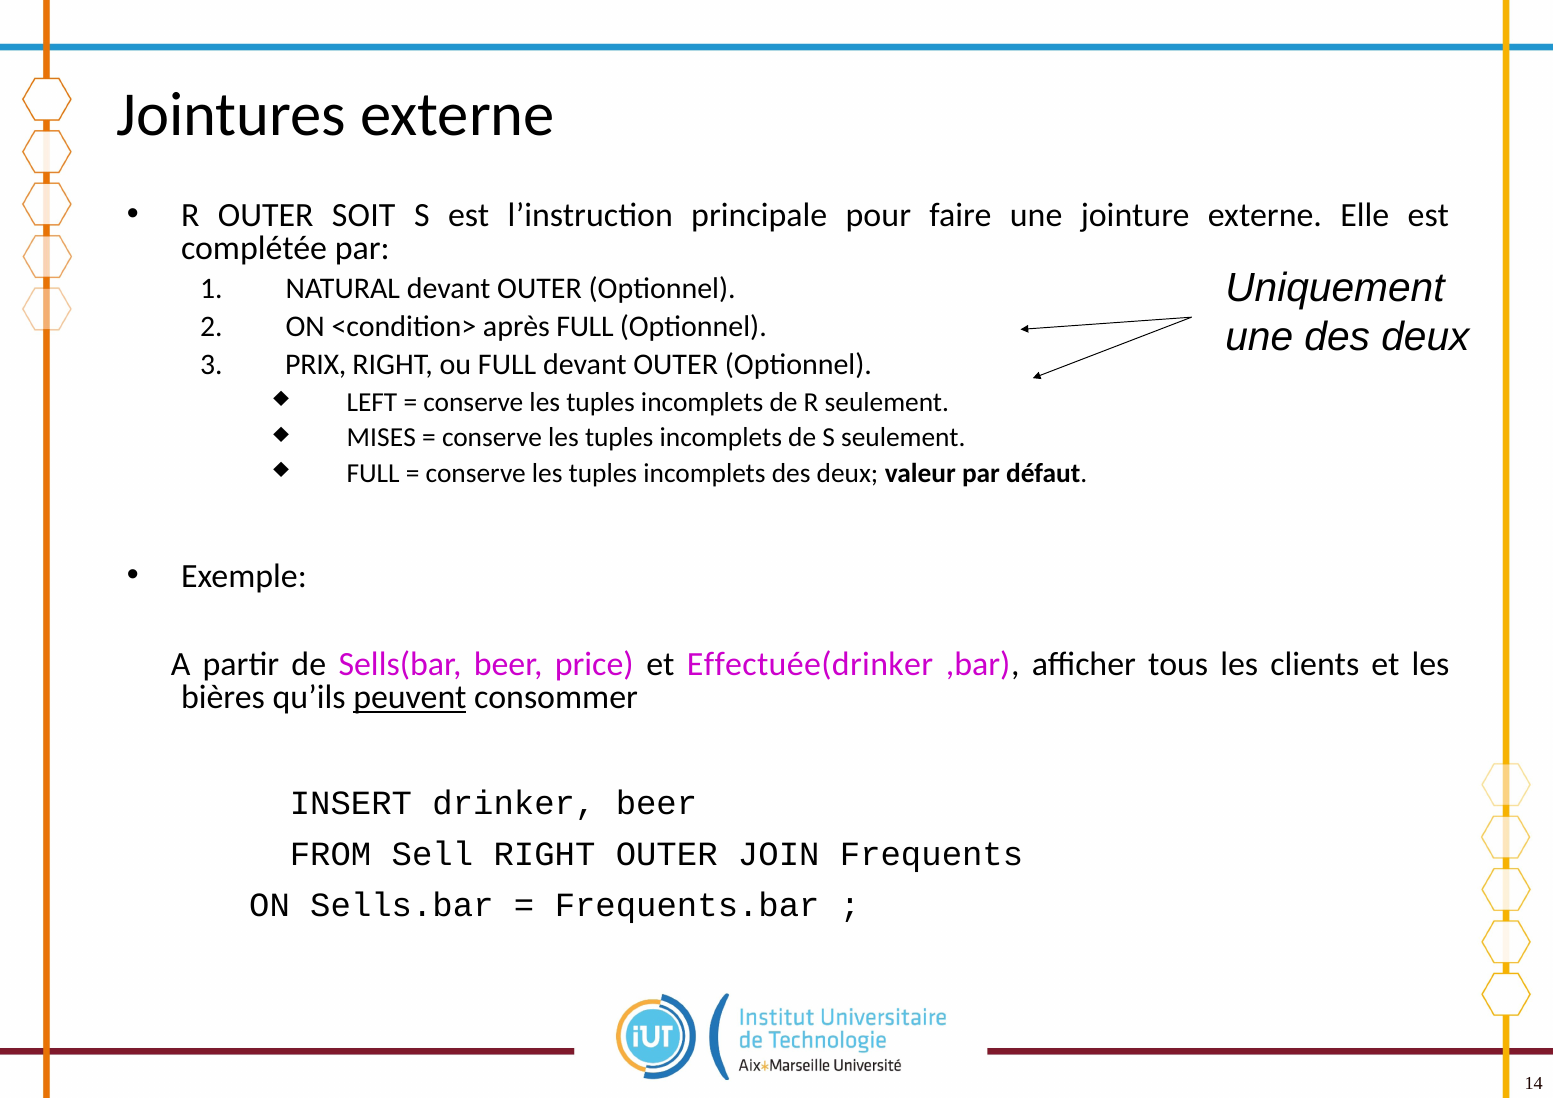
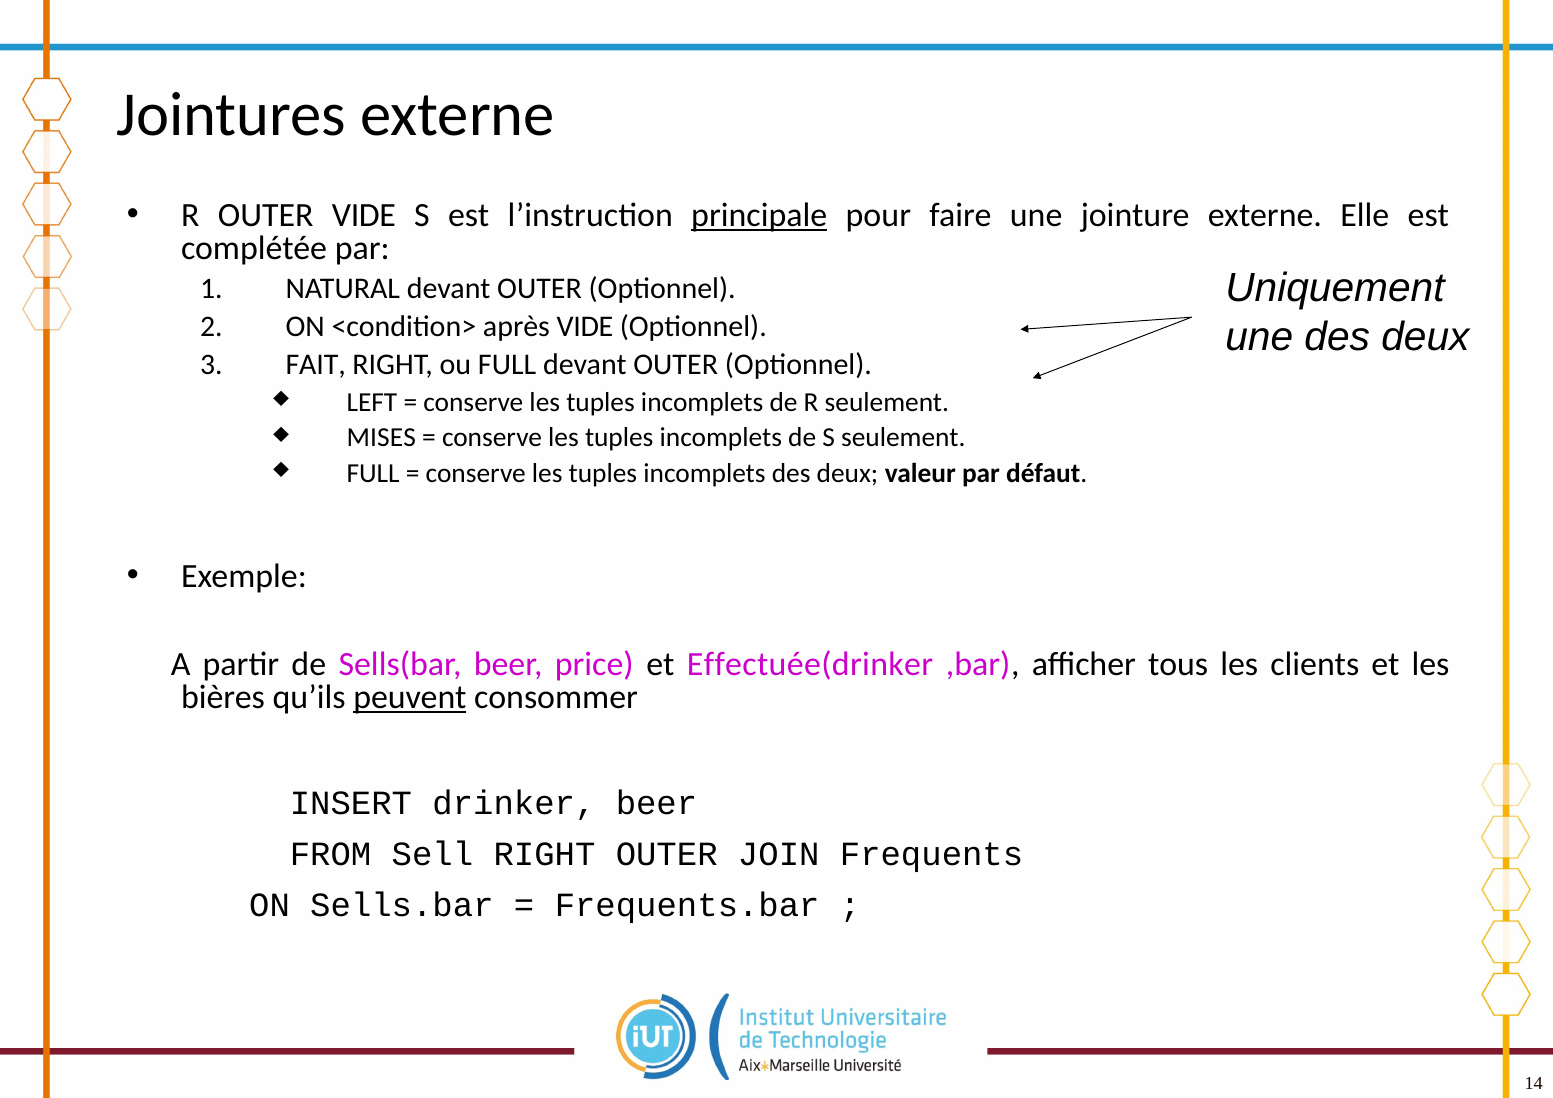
OUTER SOIT: SOIT -> VIDE (364, 215)
principale underline: none -> present (759, 215)
après FULL: FULL -> VIDE (585, 327)
PRIX: PRIX -> FAIT (316, 365)
